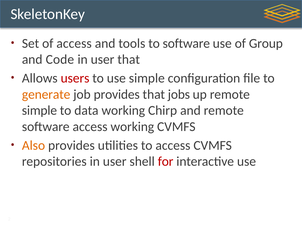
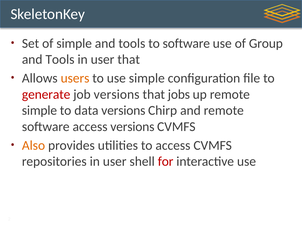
of access: access -> simple (74, 43)
Code: Code -> Tools (60, 59)
users colour: red -> orange (75, 78)
generate colour: orange -> red (46, 94)
job provides: provides -> versions (117, 94)
data working: working -> versions (123, 110)
access working: working -> versions (132, 126)
